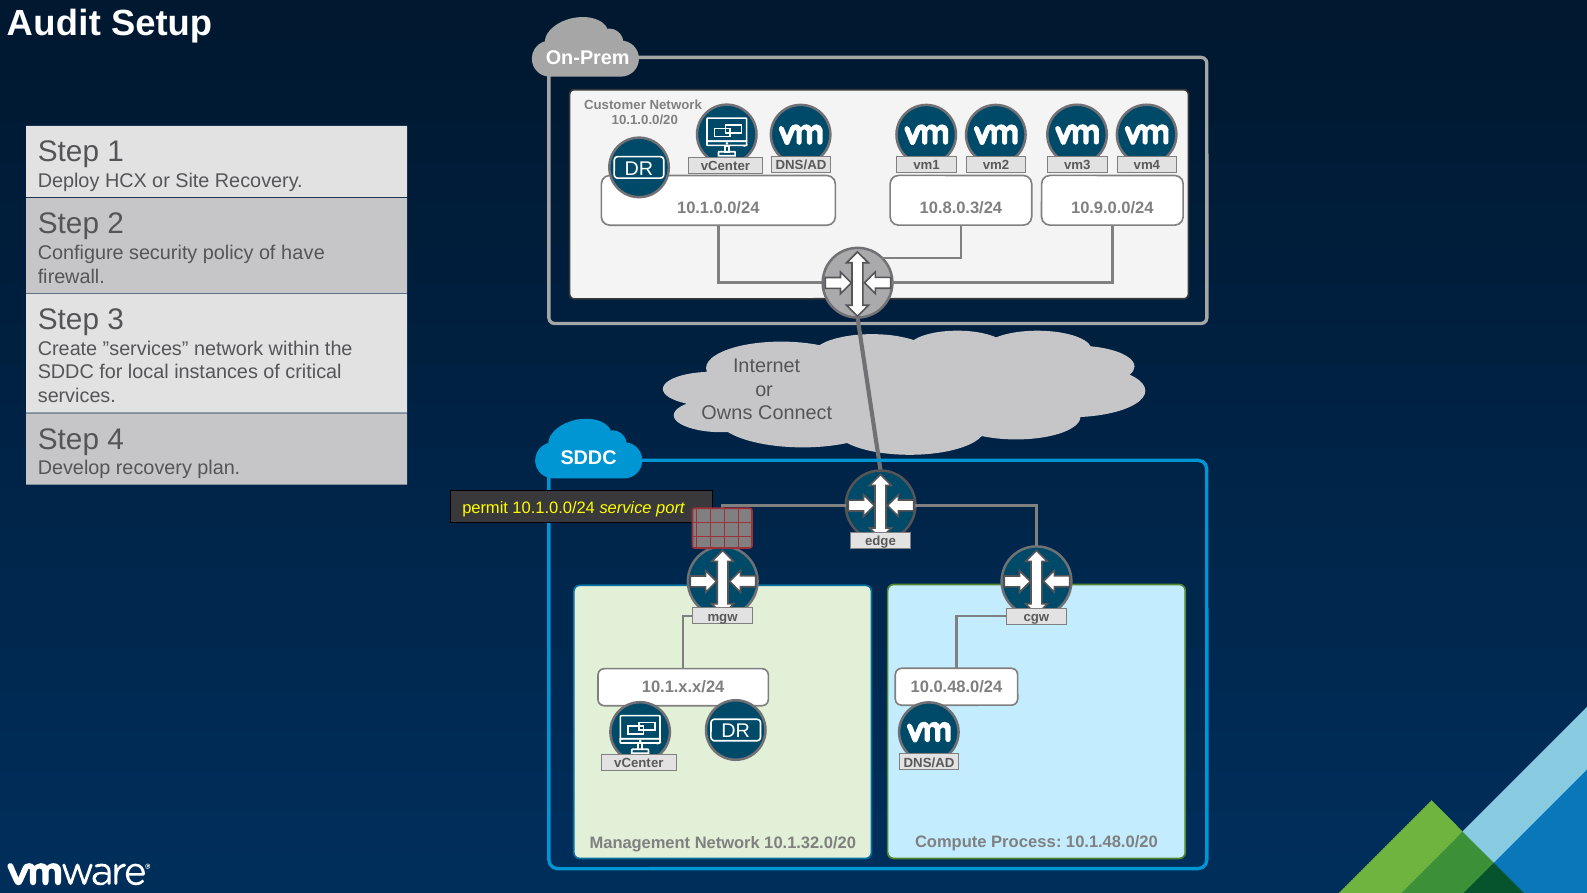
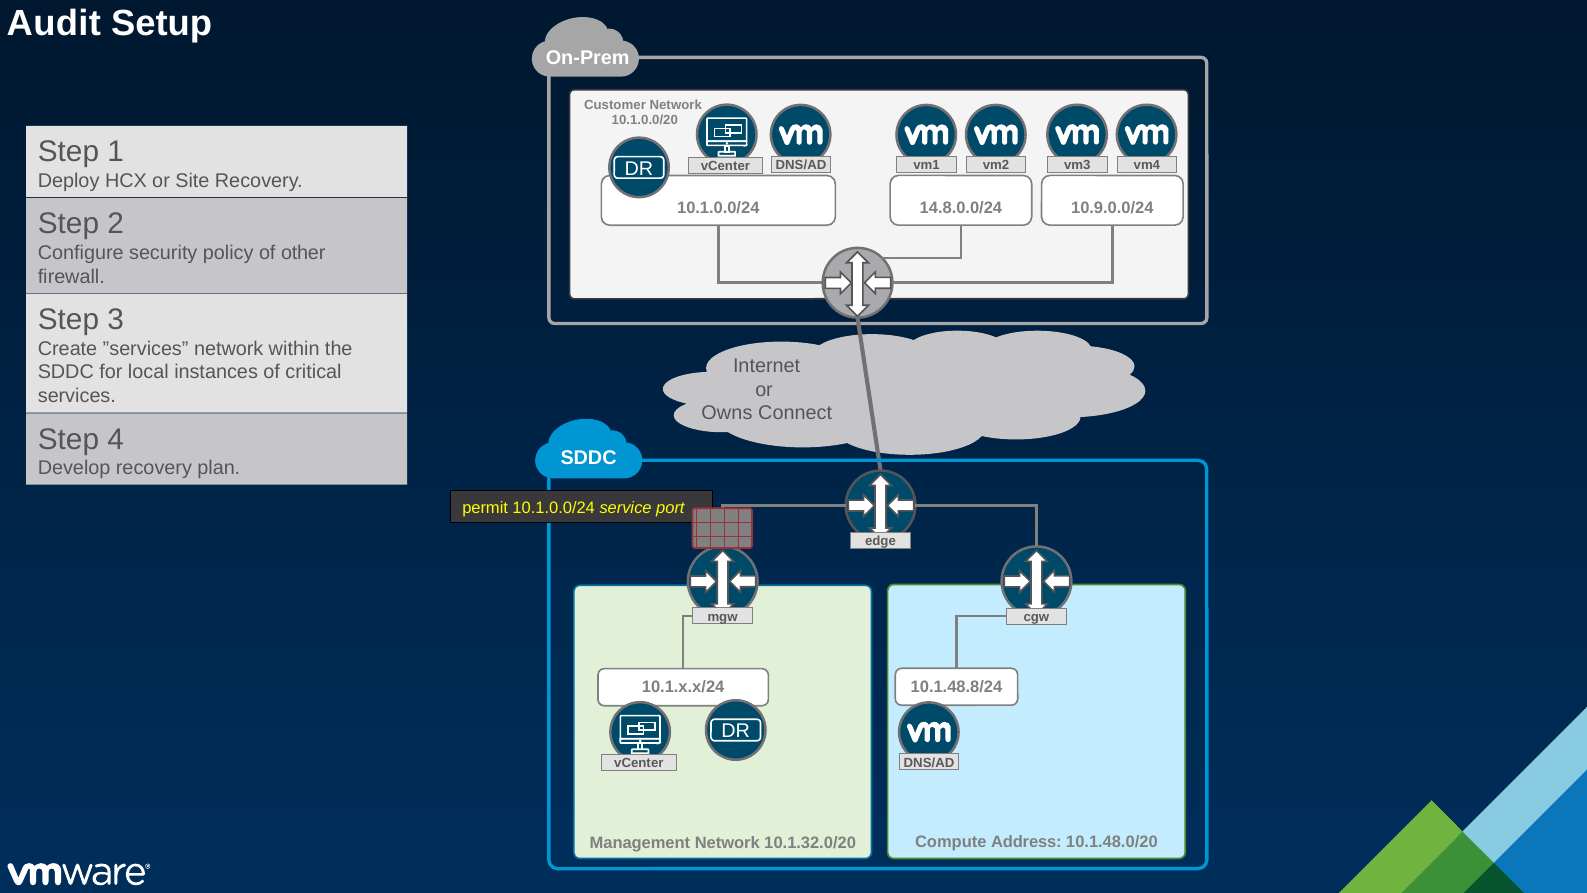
10.8.0.3/24: 10.8.0.3/24 -> 14.8.0.0/24 (961, 208)
have: have -> other (303, 253)
10.0.48.0/24: 10.0.48.0/24 -> 10.1.48.8/24 (956, 687)
Process: Process -> Address (1026, 842)
